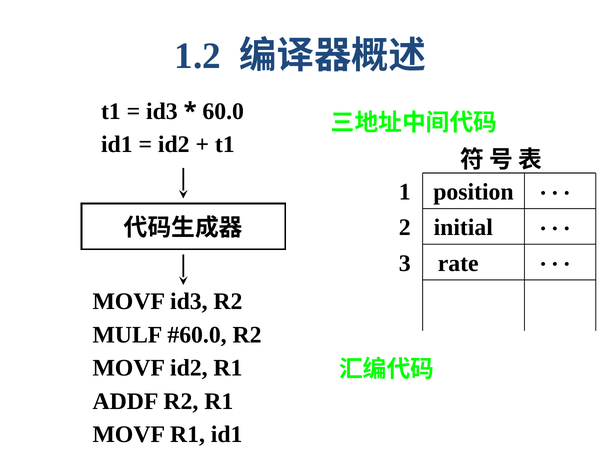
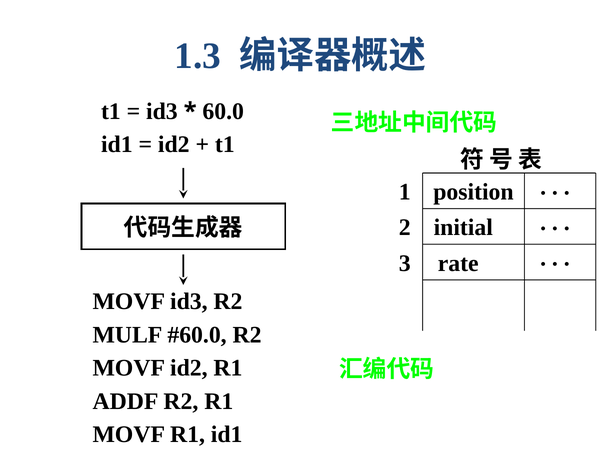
1.2: 1.2 -> 1.3 (198, 56)
